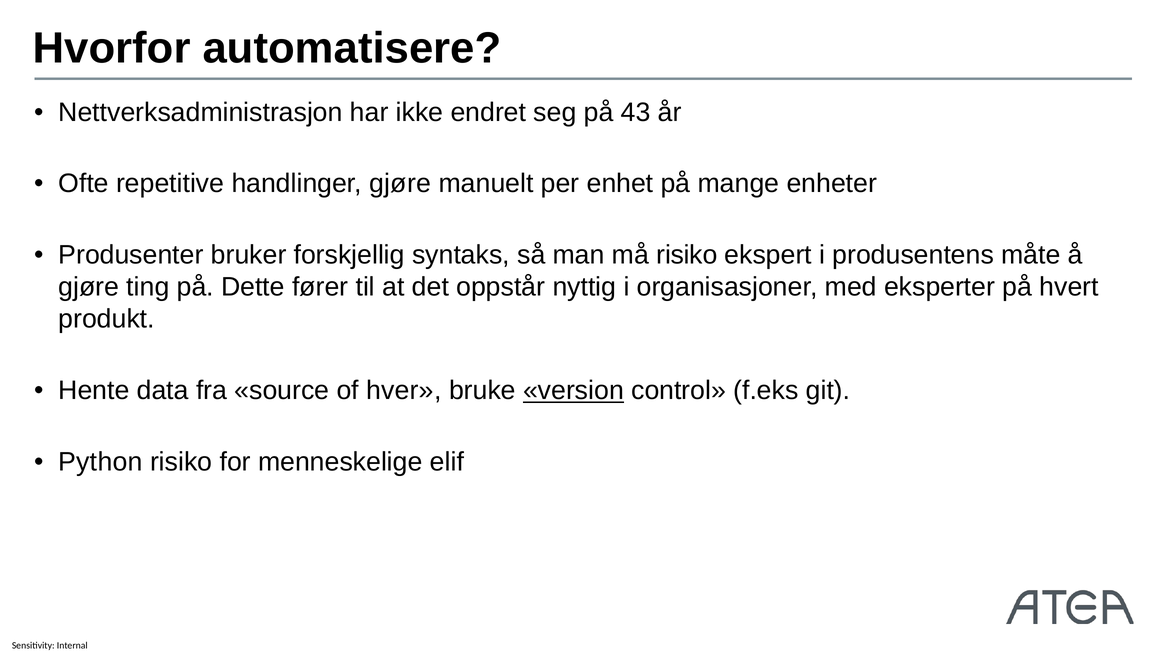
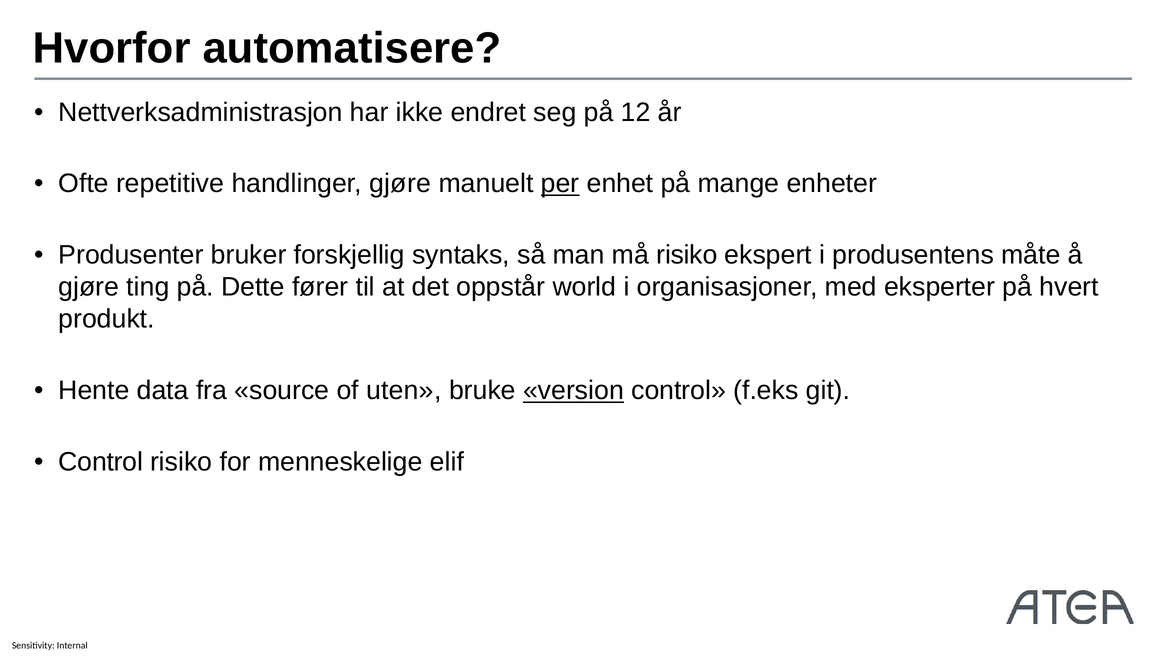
43: 43 -> 12 (636, 112)
per underline: none -> present (560, 184)
nyttig: nyttig -> world (584, 287)
hver: hver -> uten (404, 390)
Python: Python -> Control (101, 462)
